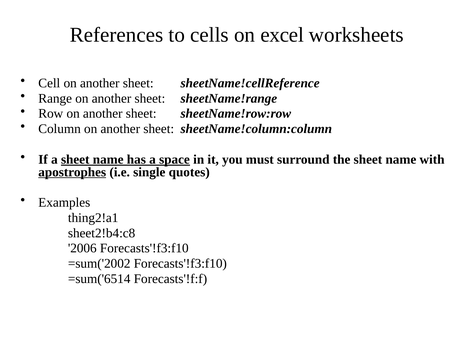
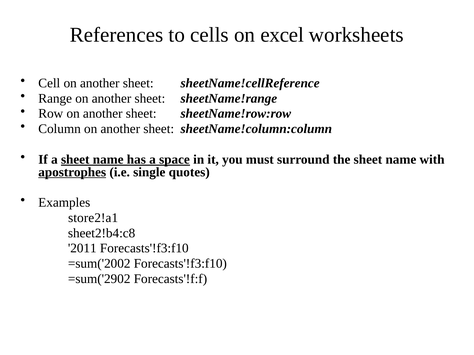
thing2!a1: thing2!a1 -> store2!a1 (93, 218)
2006: 2006 -> 2011 (82, 249)
=sum('6514: =sum('6514 -> =sum('2902 (99, 279)
